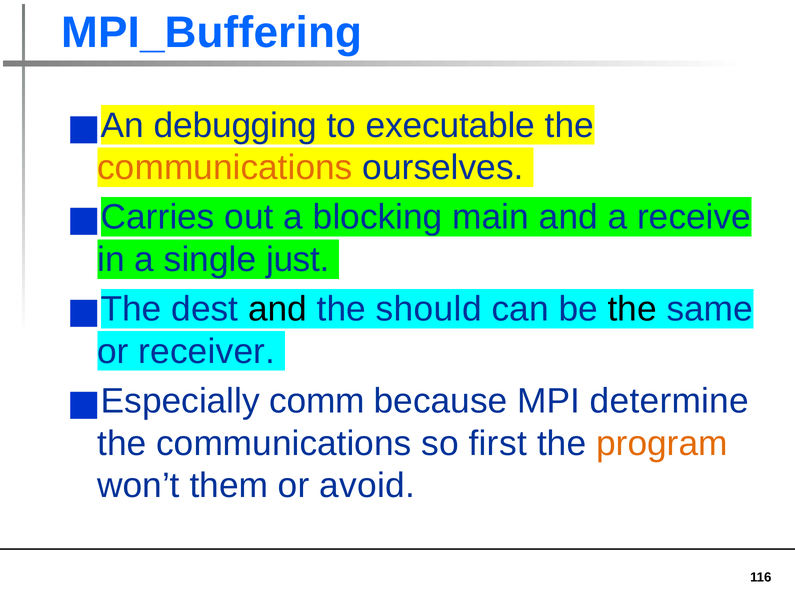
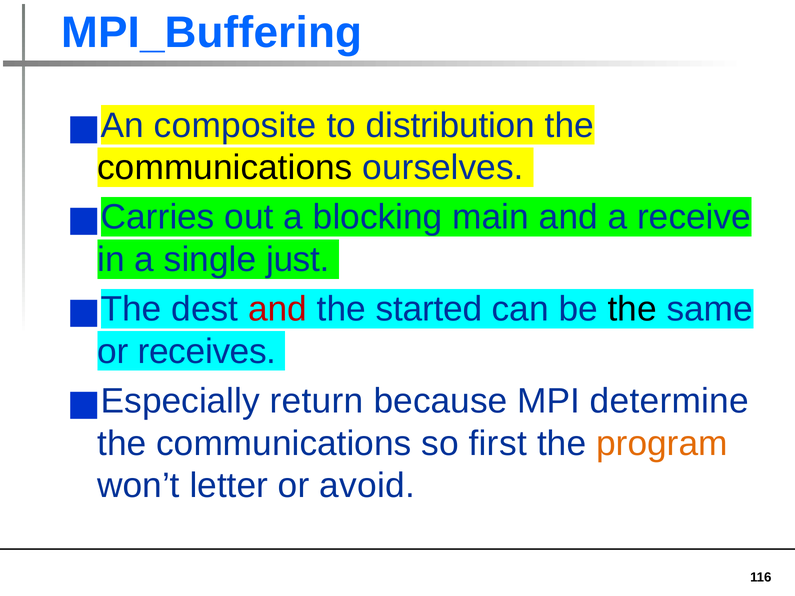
debugging: debugging -> composite (235, 125)
executable: executable -> distribution (450, 125)
communications colour: orange -> black (225, 168)
and colour: black -> red (278, 309)
should: should -> started (429, 309)
receiver: receiver -> receives (207, 352)
comm: comm -> return (317, 401)
them: them -> letter (229, 486)
